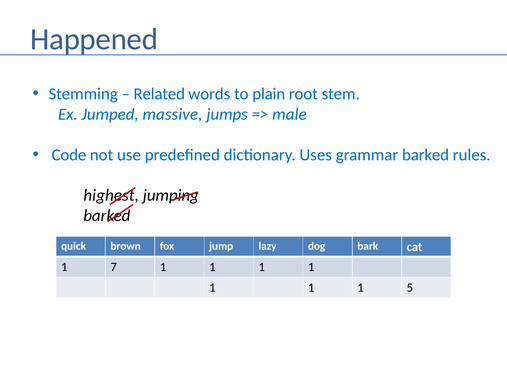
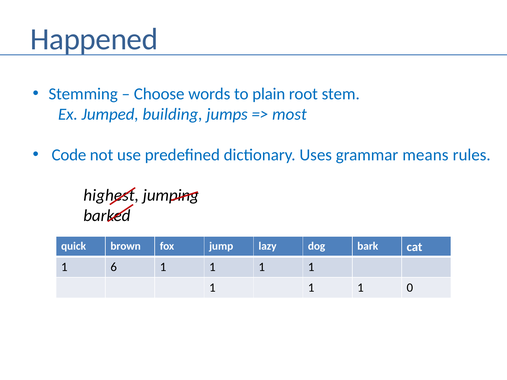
Related: Related -> Choose (159, 94)
massive: massive -> building (173, 114)
male: male -> most (289, 114)
grammar barked: barked -> means (425, 155)
7: 7 -> 6 (114, 267)
5: 5 -> 0 (410, 288)
